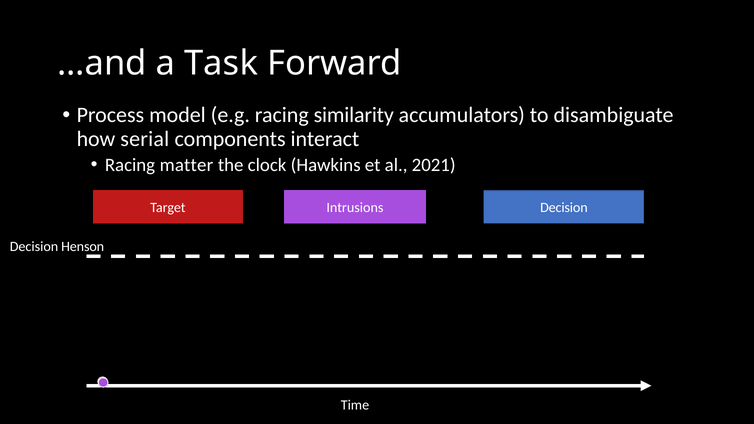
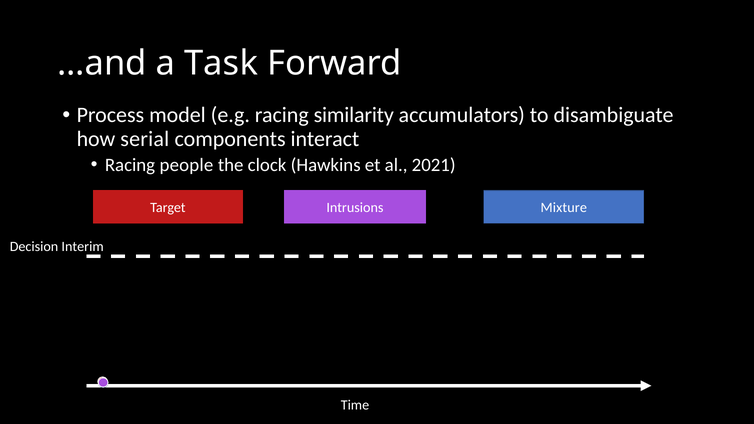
matter: matter -> people (186, 165)
Intrusions Decision: Decision -> Mixture (564, 208)
Henson: Henson -> Interim (83, 247)
